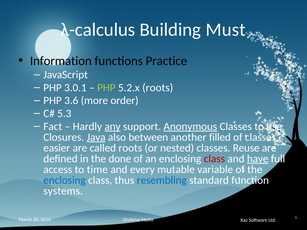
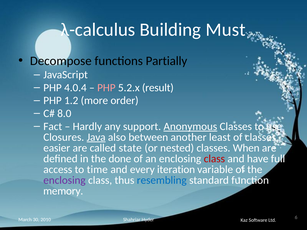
Information: Information -> Decompose (61, 61)
Practice: Practice -> Partially (166, 61)
3.0.1: 3.0.1 -> 4.0.4 (75, 88)
PHP colour: light green -> pink (106, 88)
5.2.x roots: roots -> result (158, 88)
3.6: 3.6 -> 1.2 (71, 101)
5.3: 5.3 -> 8.0 (64, 114)
any underline: present -> none (113, 126)
filled: filled -> least (220, 137)
called roots: roots -> state (130, 148)
Reuse: Reuse -> When (246, 148)
have underline: present -> none (258, 159)
mutable: mutable -> iteration (176, 170)
enclosing colour: blue -> purple (65, 180)
systems: systems -> memory (63, 191)
